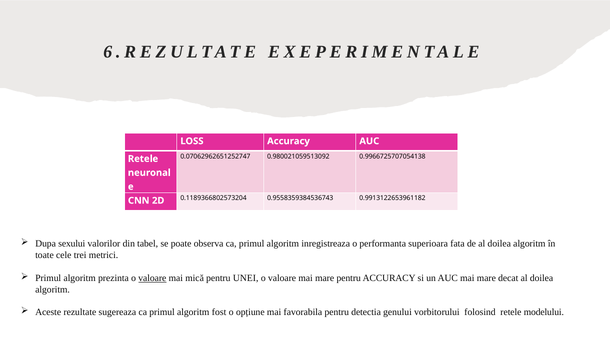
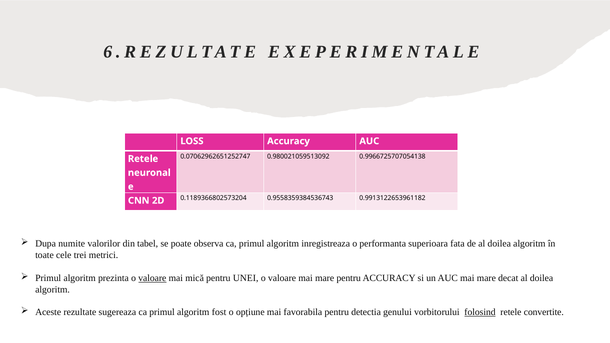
sexului: sexului -> numite (72, 244)
folosind underline: none -> present (480, 312)
modelului: modelului -> convertite (544, 312)
